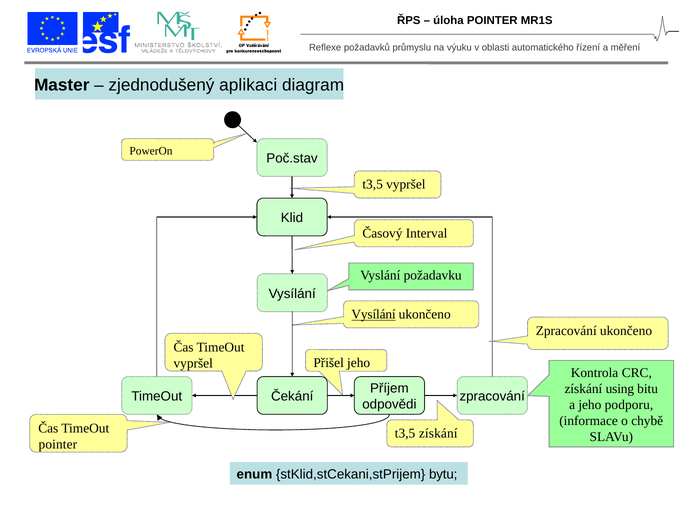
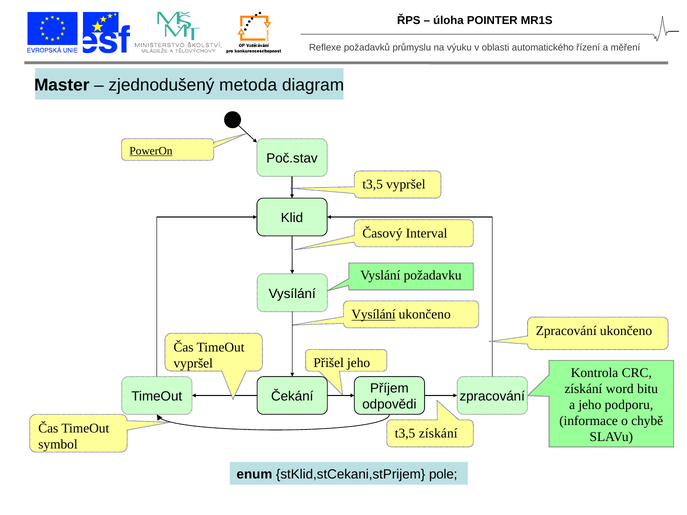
aplikaci: aplikaci -> metoda (248, 85)
PowerOn underline: none -> present (151, 151)
using: using -> word (620, 389)
pointer: pointer -> symbol (58, 445)
bytu: bytu -> pole (443, 475)
